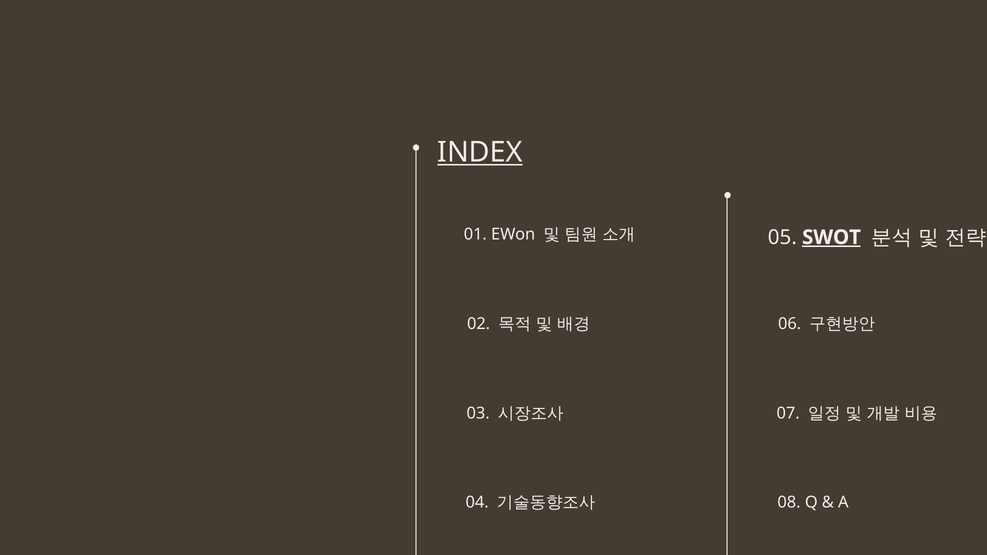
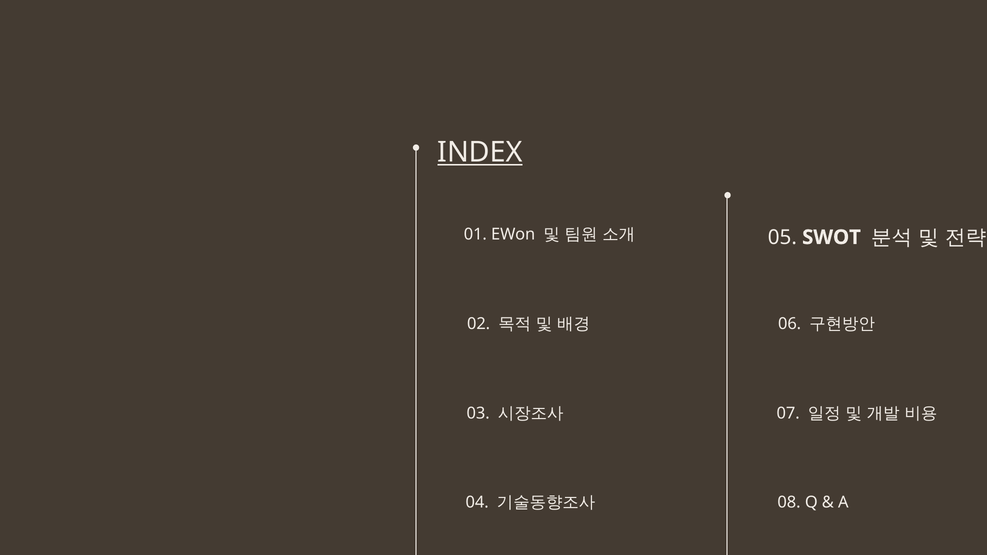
SWOT underline: present -> none (832, 237)
